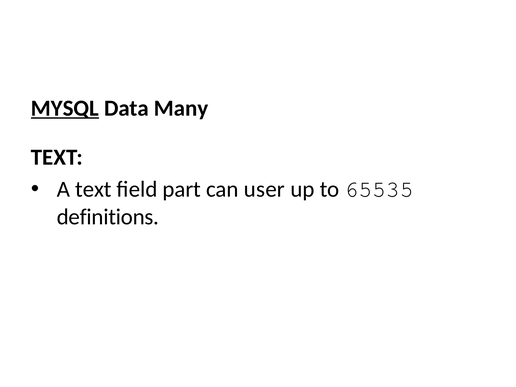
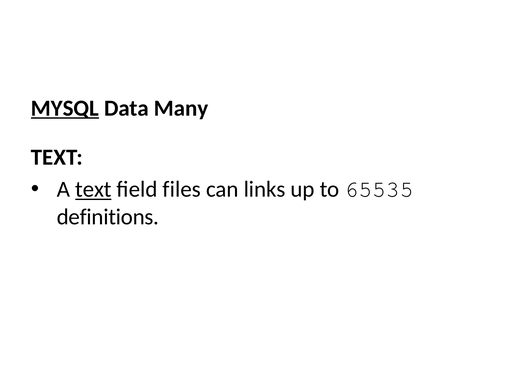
text underline: none -> present (93, 189)
part: part -> files (182, 189)
user: user -> links (265, 189)
